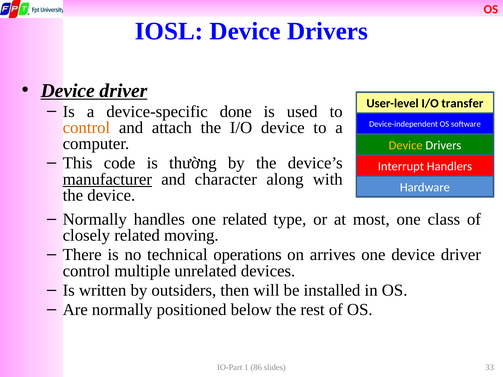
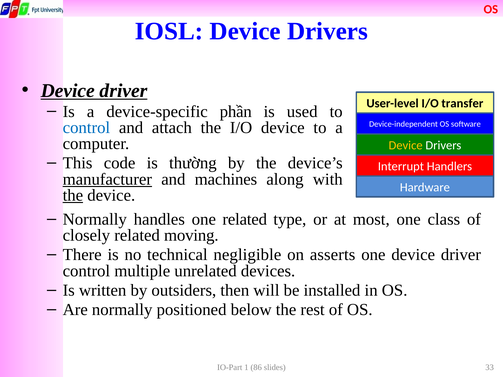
done: done -> phần (236, 112)
control colour: orange -> blue (86, 128)
character: character -> machines (226, 179)
the underline: none -> present (73, 195)
operations: operations -> negligible (247, 255)
arrives: arrives -> asserts (333, 255)
